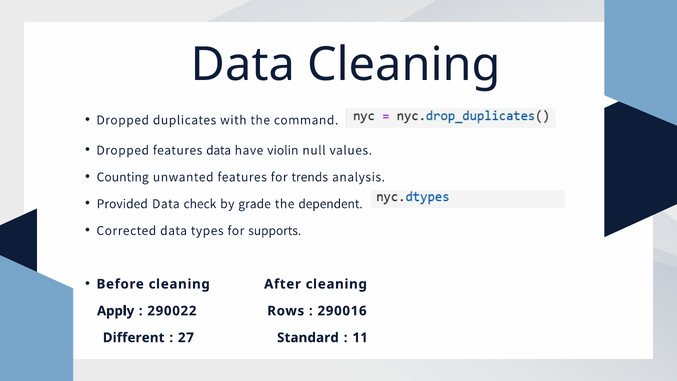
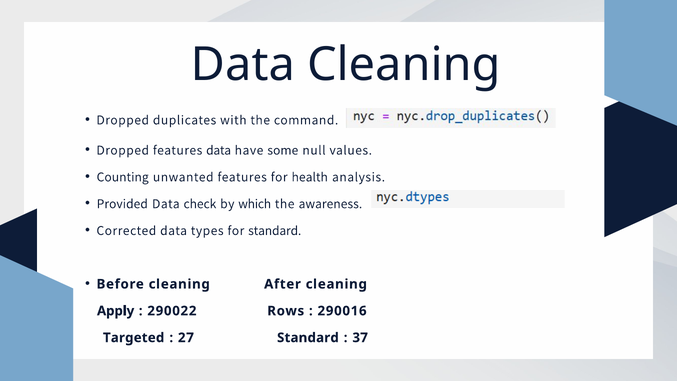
violin: violin -> some (283, 150)
trends: trends -> health (310, 177)
grade: grade -> which (255, 204)
dependent: dependent -> awareness (330, 204)
for supports: supports -> standard (275, 230)
Different: Different -> Targeted (134, 338)
11: 11 -> 37 (360, 338)
